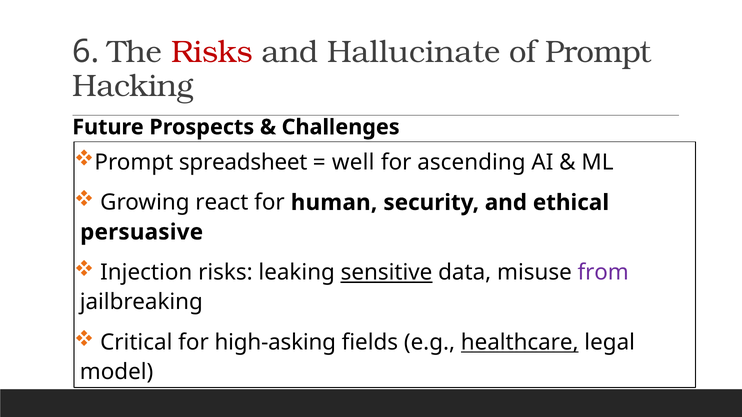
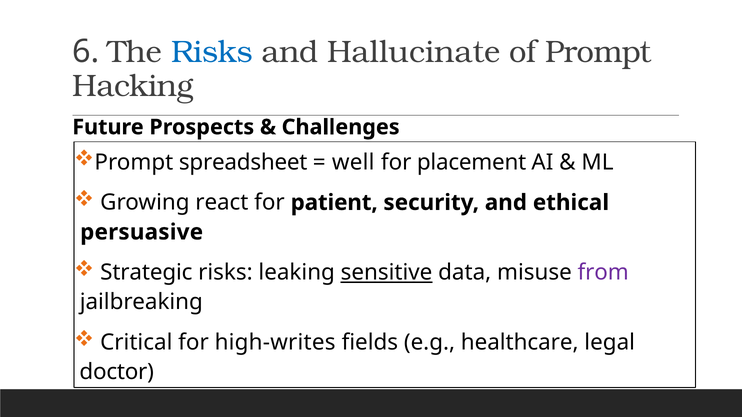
Risks colour: red -> blue (212, 52)
ascending: ascending -> placement (472, 162)
human: human -> patient (334, 203)
Injection: Injection -> Strategic (146, 273)
high-asking: high-asking -> high-writes (275, 343)
healthcare underline: present -> none (520, 343)
model: model -> doctor (117, 372)
